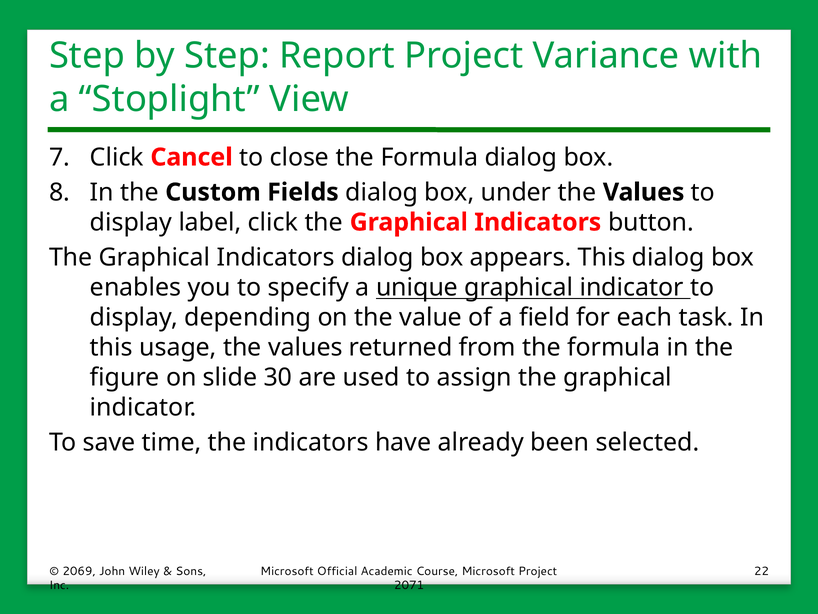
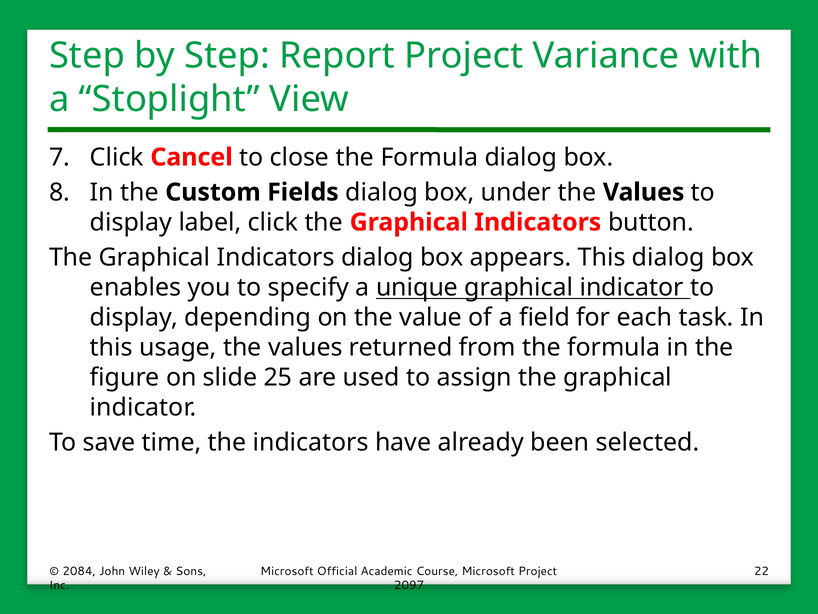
30: 30 -> 25 (278, 377)
2069: 2069 -> 2084 (79, 571)
2071: 2071 -> 2097 (409, 585)
